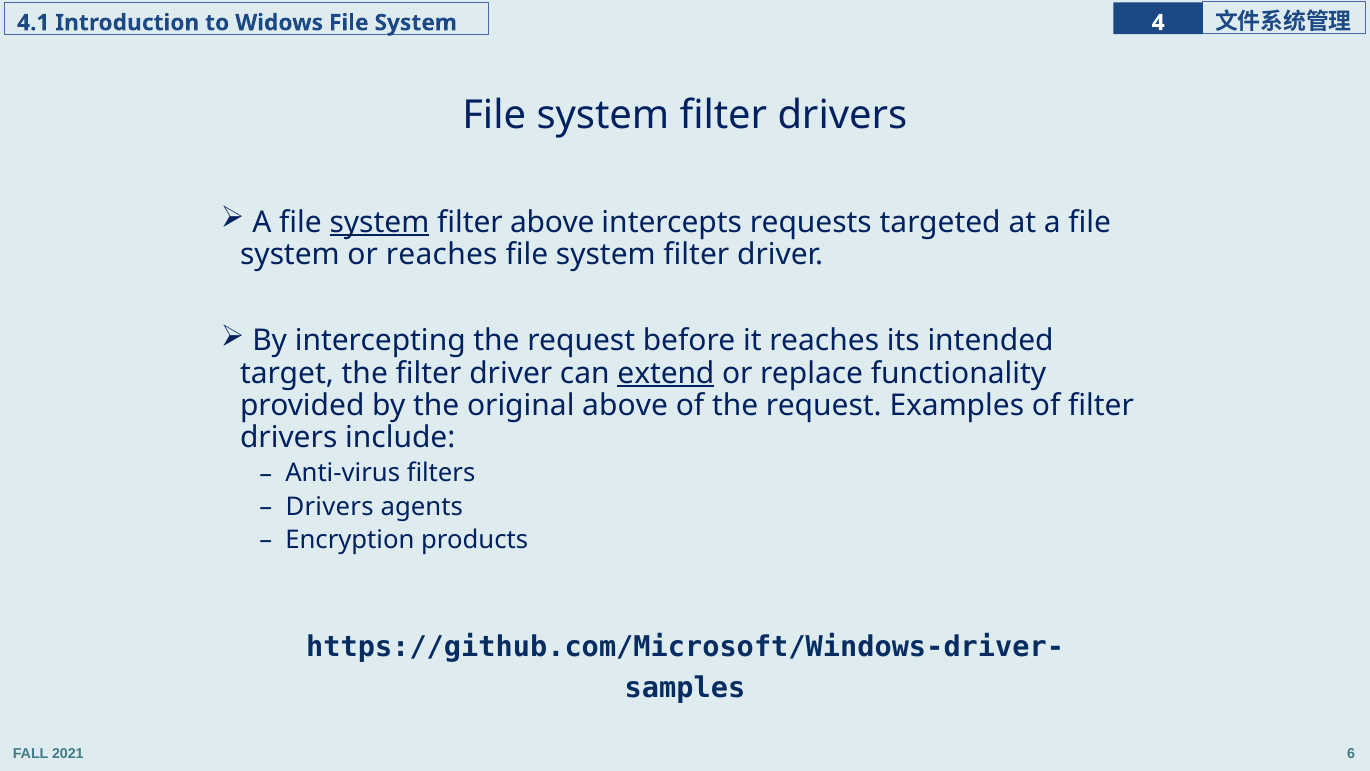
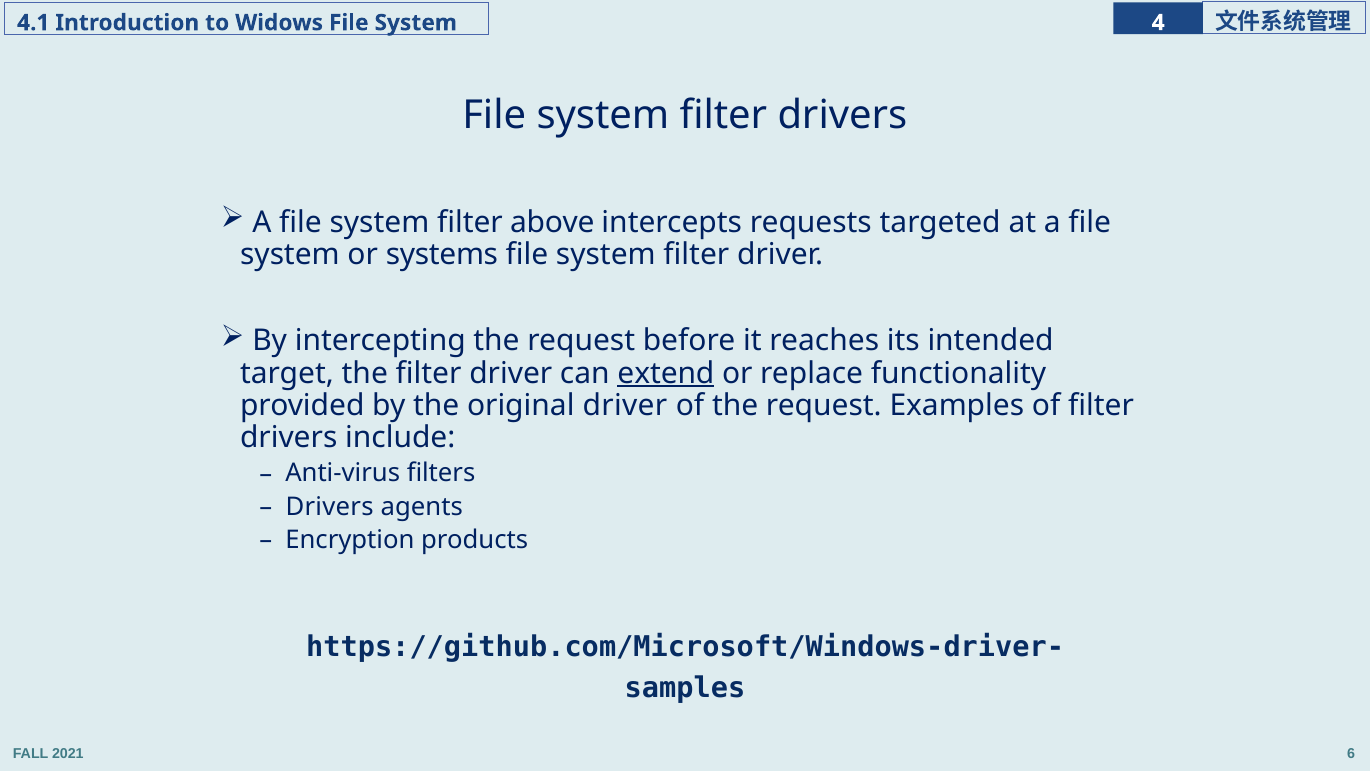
system underline: present -> none (379, 222)
or reaches: reaches -> systems (442, 255)
original above: above -> driver (625, 405)
